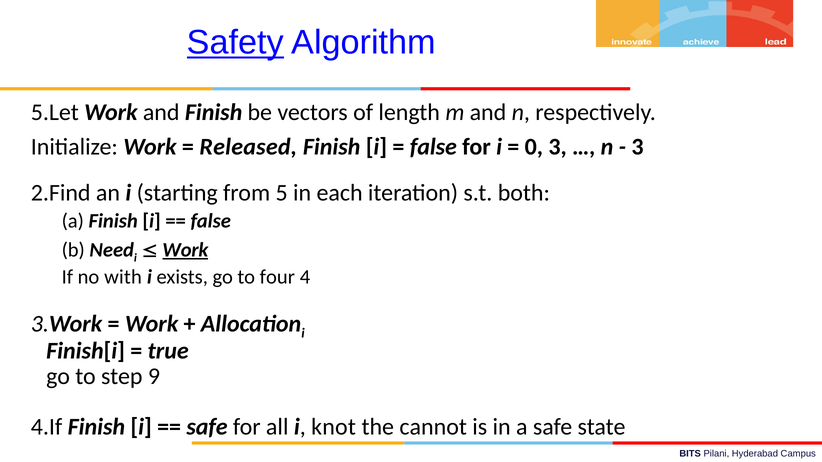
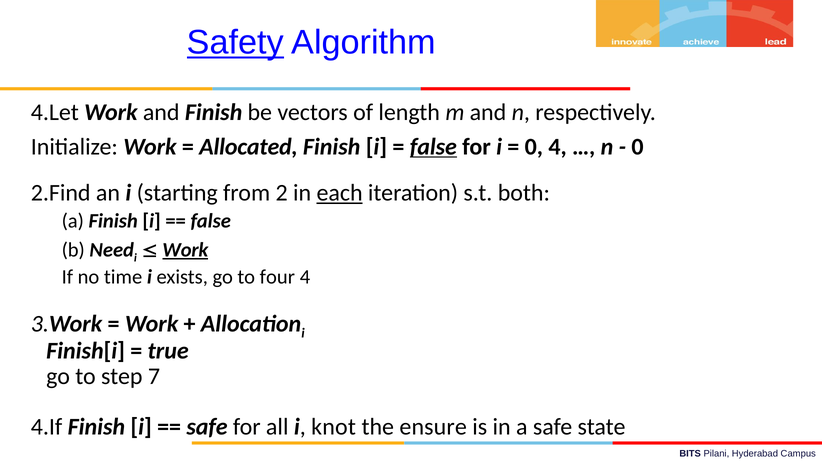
5.Let: 5.Let -> 4.Let (55, 112)
Released: Released -> Allocated (248, 147)
false underline: none -> present (433, 147)
0 3: 3 -> 4 (558, 147)
3: 3 -> 0 (638, 147)
5: 5 -> 2 (282, 193)
each underline: none -> present (340, 193)
with: with -> time (123, 277)
9: 9 -> 7 (154, 377)
cannot: cannot -> ensure (433, 427)
